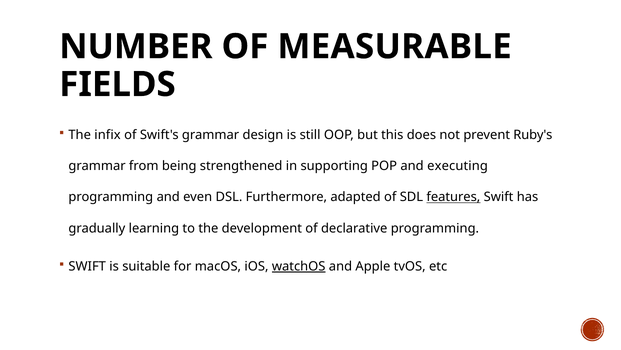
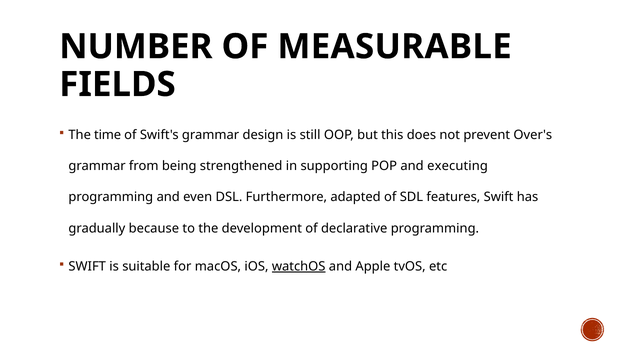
infix: infix -> time (108, 135)
Ruby's: Ruby's -> Over's (533, 135)
features underline: present -> none (453, 197)
learning: learning -> because (154, 228)
